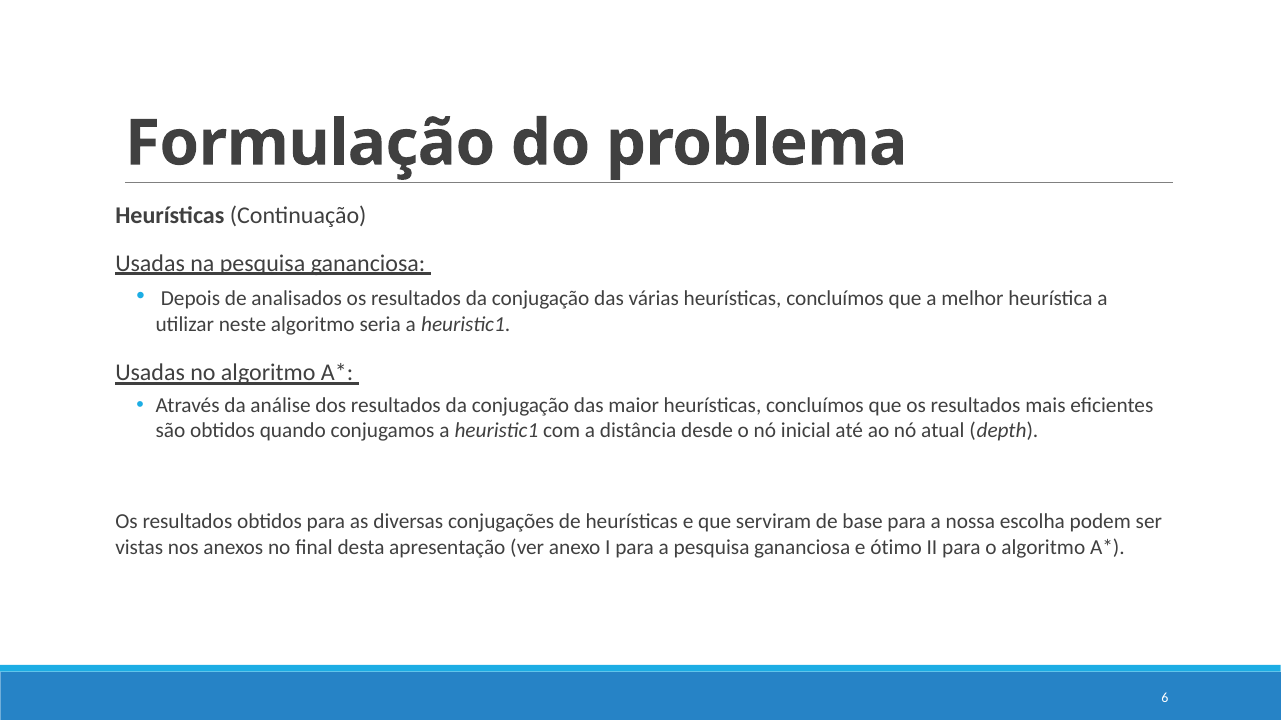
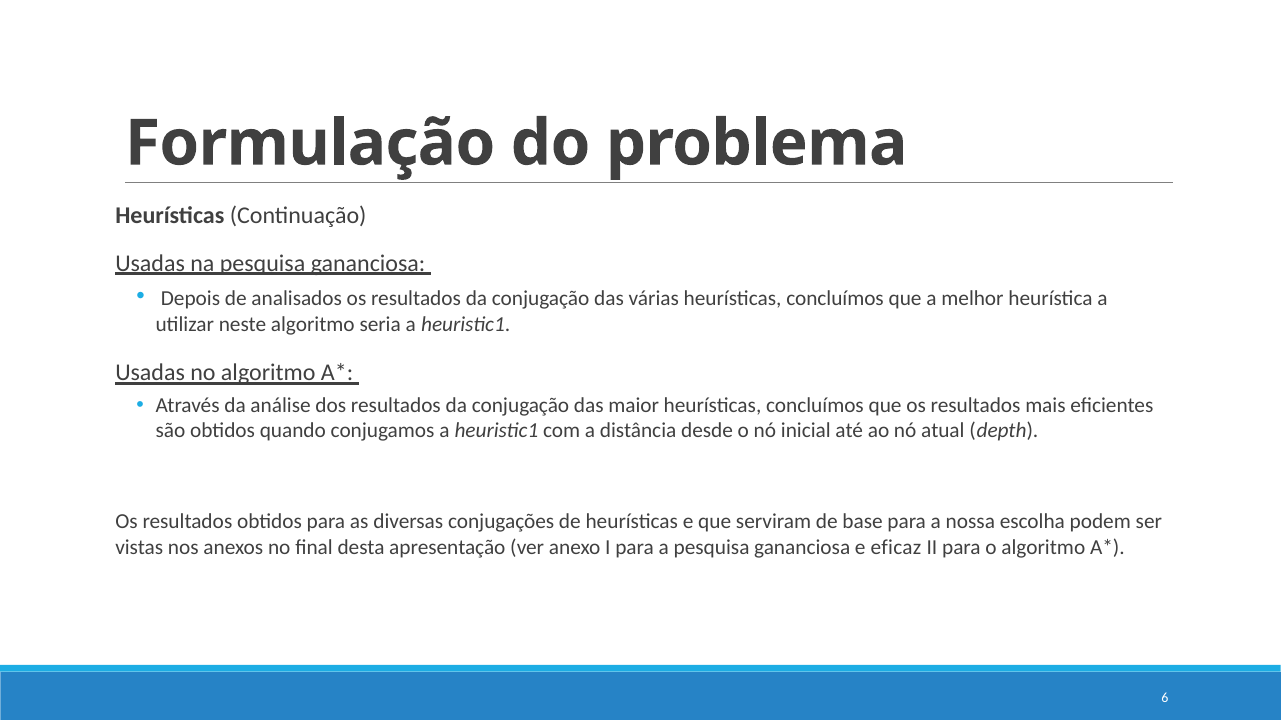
ótimo: ótimo -> eficaz (896, 548)
